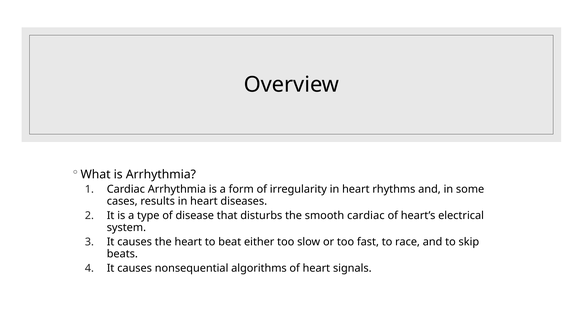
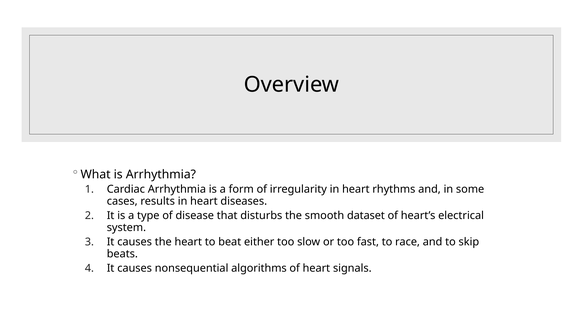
smooth cardiac: cardiac -> dataset (366, 216)
